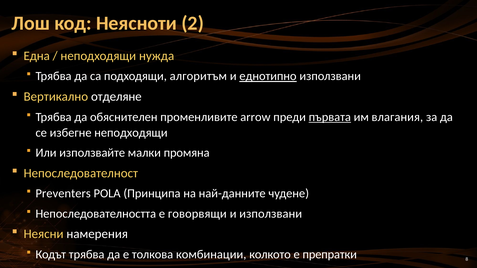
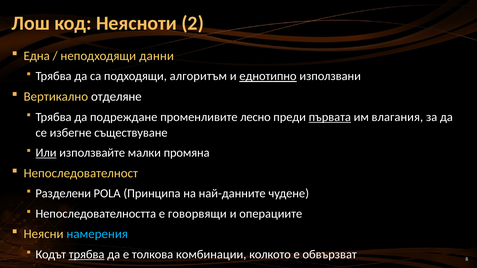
нужда: нужда -> данни (157, 56)
обяснителен: обяснителен -> подреждане (124, 117)
arrow: arrow -> лесно (255, 117)
избегне неподходящи: неподходящи -> съществуване (131, 133)
Или underline: none -> present (46, 153)
Preventers: Preventers -> Разделени (63, 194)
и използвани: използвани -> операциите (271, 214)
намерения colour: white -> light blue (97, 234)
трябва underline: none -> present (87, 255)
препратки: препратки -> обвързват (330, 255)
